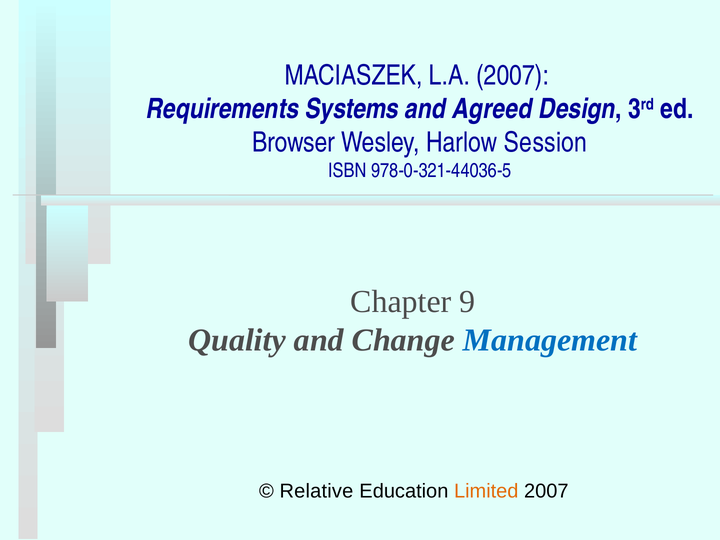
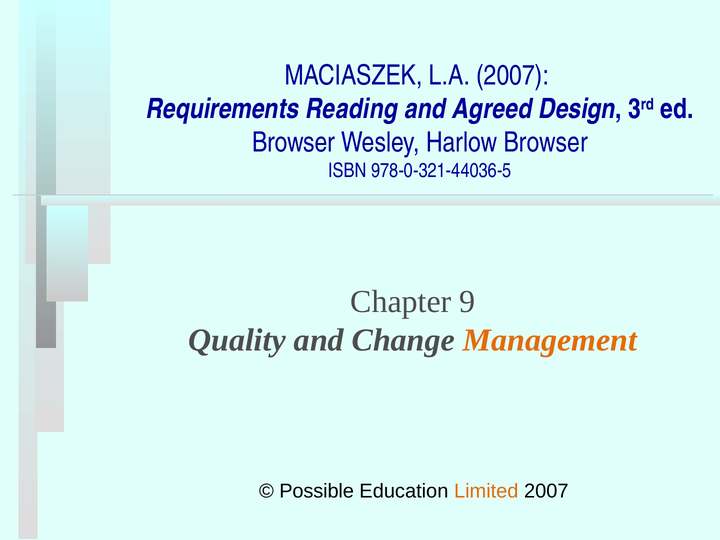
Systems: Systems -> Reading (352, 109)
Harlow Session: Session -> Browser (546, 142)
Management colour: blue -> orange (550, 340)
Relative: Relative -> Possible (317, 491)
